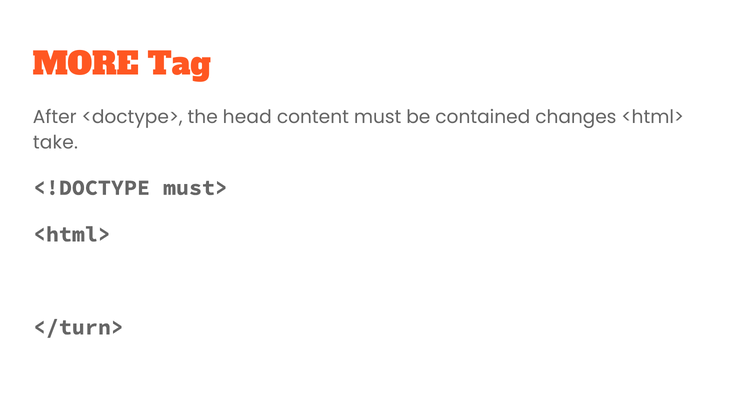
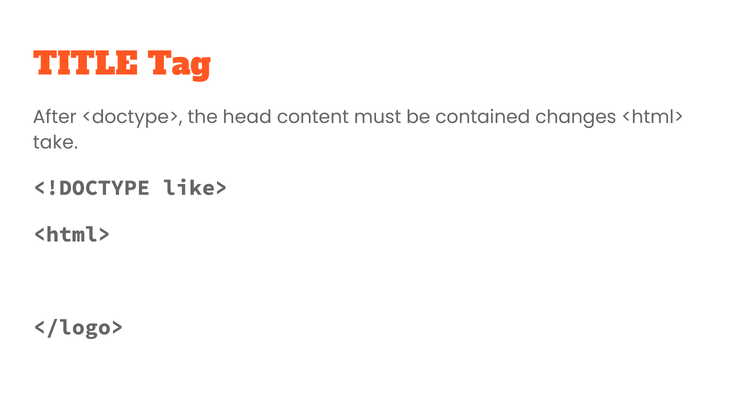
MORE: MORE -> TITLE (86, 64)
must>: must> -> like> (195, 187)
</turn>: </turn> -> </logo> (78, 327)
